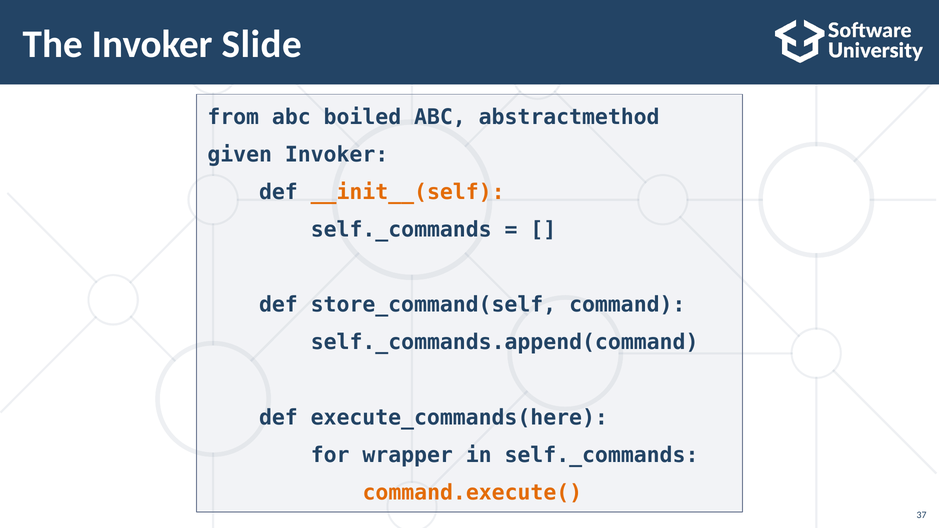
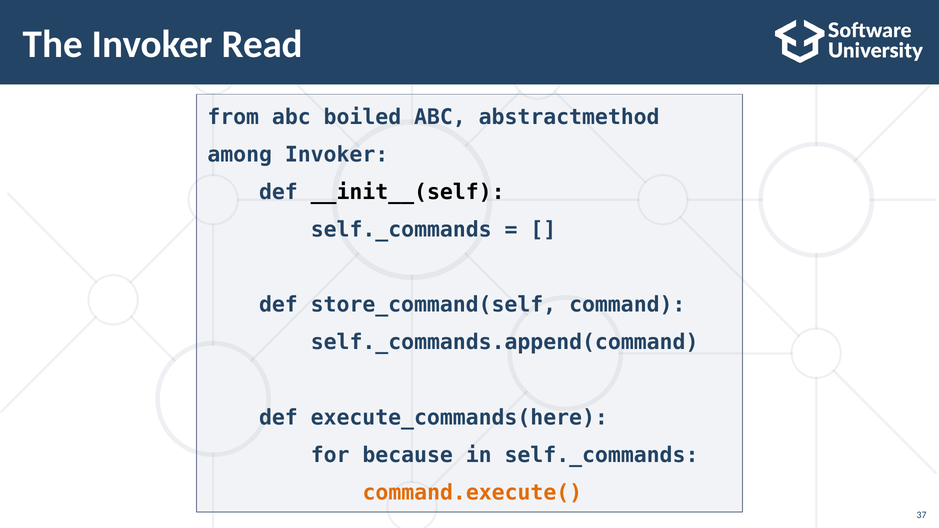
Slide: Slide -> Read (262, 44)
given: given -> among (240, 155)
__init__(self colour: orange -> black (408, 192)
wrapper: wrapper -> because (408, 455)
